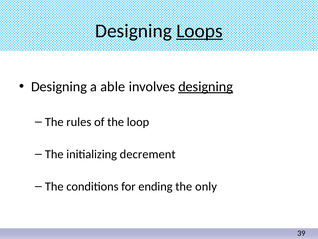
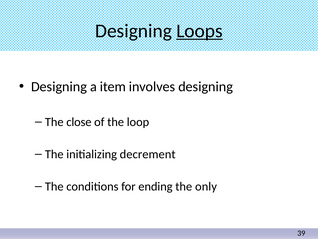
able: able -> item (113, 87)
designing underline: present -> none (206, 87)
rules: rules -> close (79, 122)
